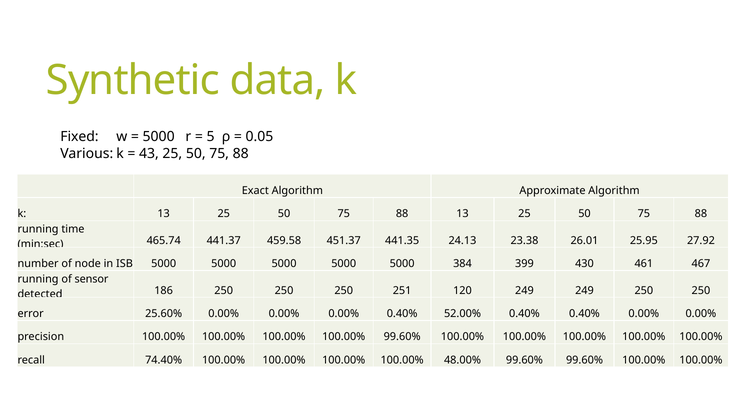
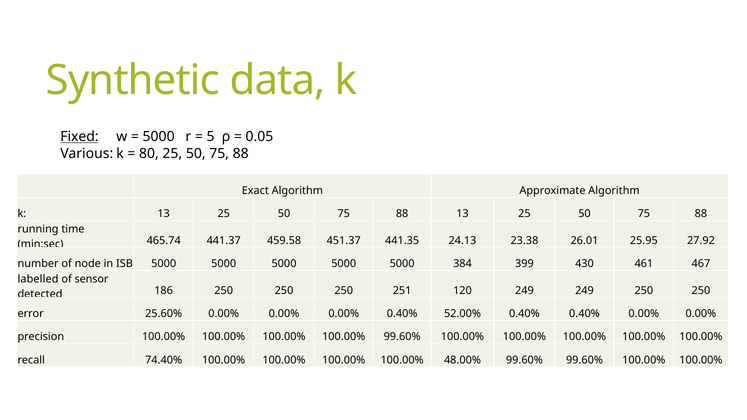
Fixed underline: none -> present (79, 137)
43: 43 -> 80 (149, 154)
running: running -> labelled (38, 279)
